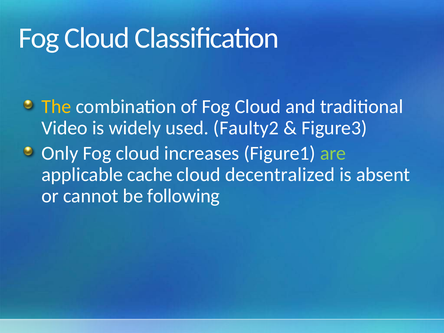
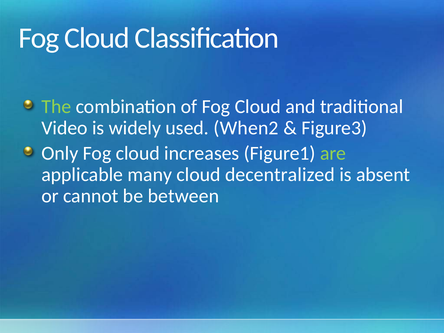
The colour: yellow -> light green (56, 107)
Faulty2: Faulty2 -> When2 (246, 128)
cache: cache -> many (150, 175)
following: following -> between (183, 196)
